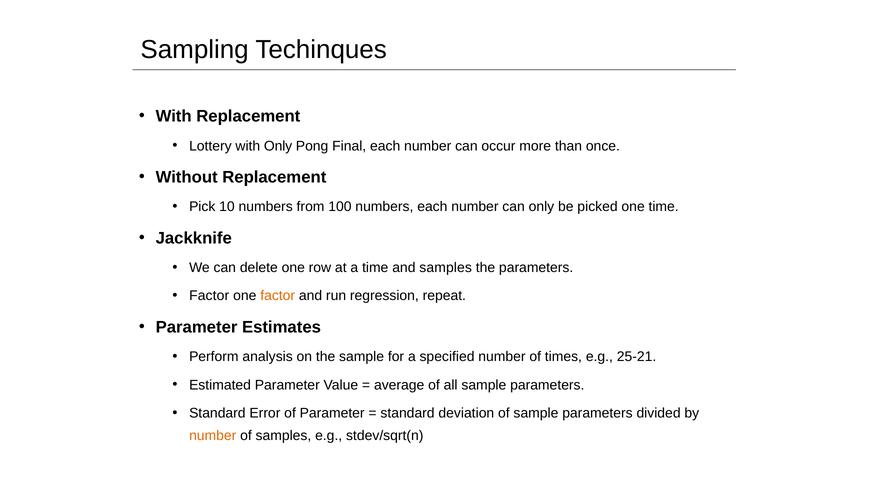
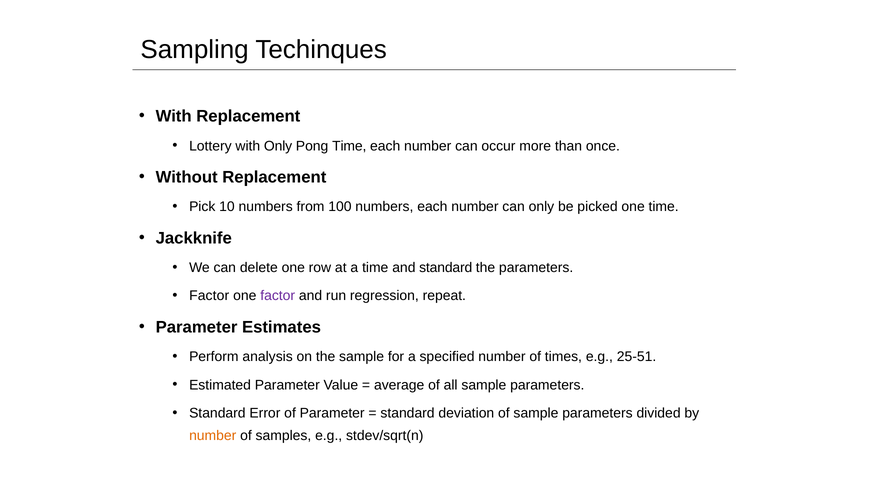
Pong Final: Final -> Time (349, 146)
and samples: samples -> standard (446, 268)
factor colour: orange -> purple (278, 296)
25-21: 25-21 -> 25-51 (637, 357)
